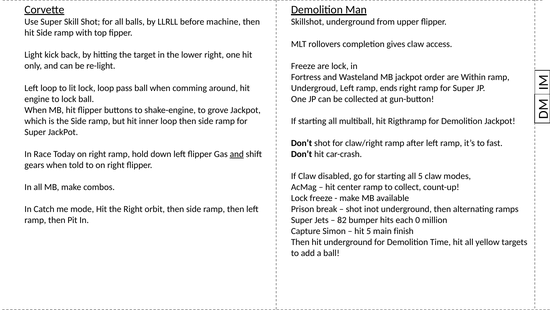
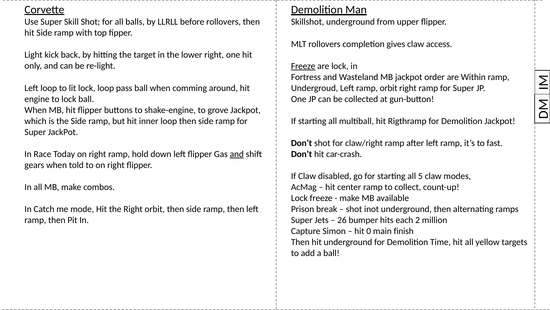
before machine: machine -> rollovers (224, 22)
Freeze underline: none -> present (303, 66)
ramp ends: ends -> orbit (389, 88)
82: 82 -> 26 (342, 220)
0: 0 -> 2 (418, 220)
hit 5: 5 -> 0 (369, 231)
